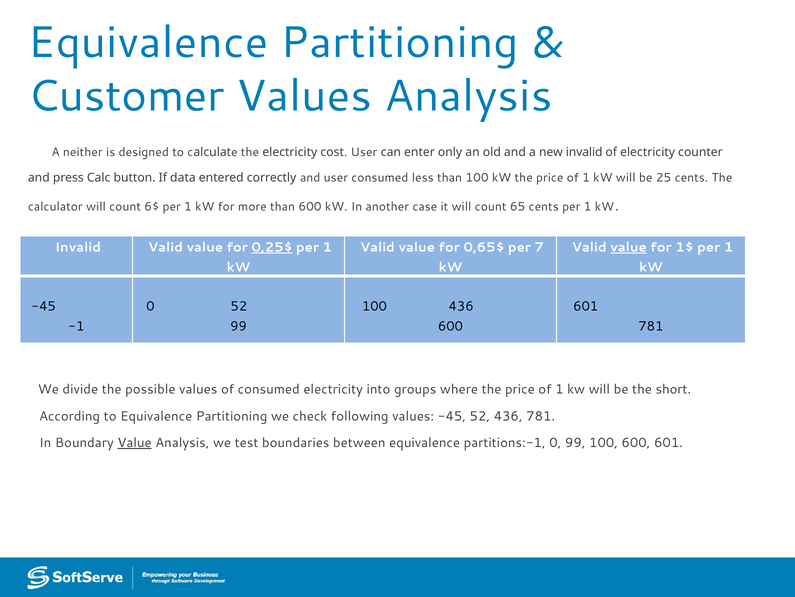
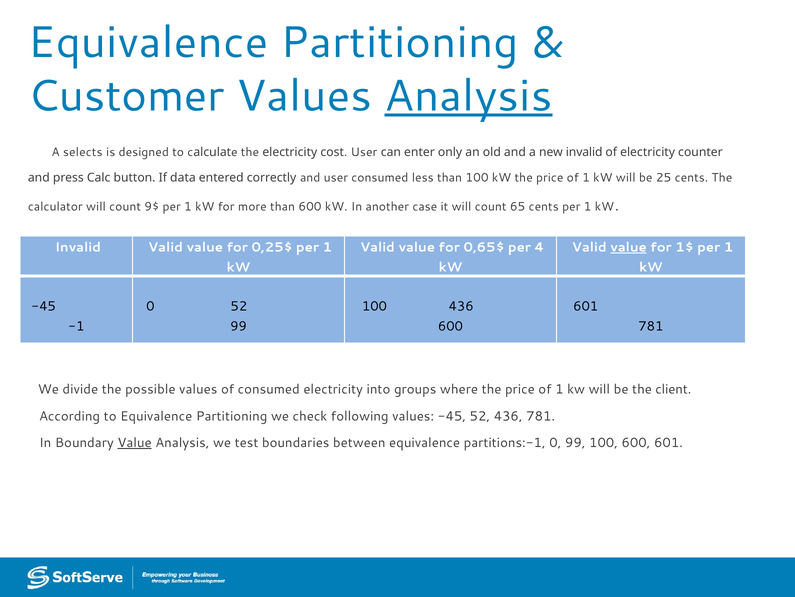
Analysis underline: none -> present (468, 96)
neither: neither -> selects (83, 152)
6$: 6$ -> 9$ (152, 206)
0,25$ underline: present -> none (272, 247)
7: 7 -> 4 (539, 247)
short: short -> client (673, 389)
